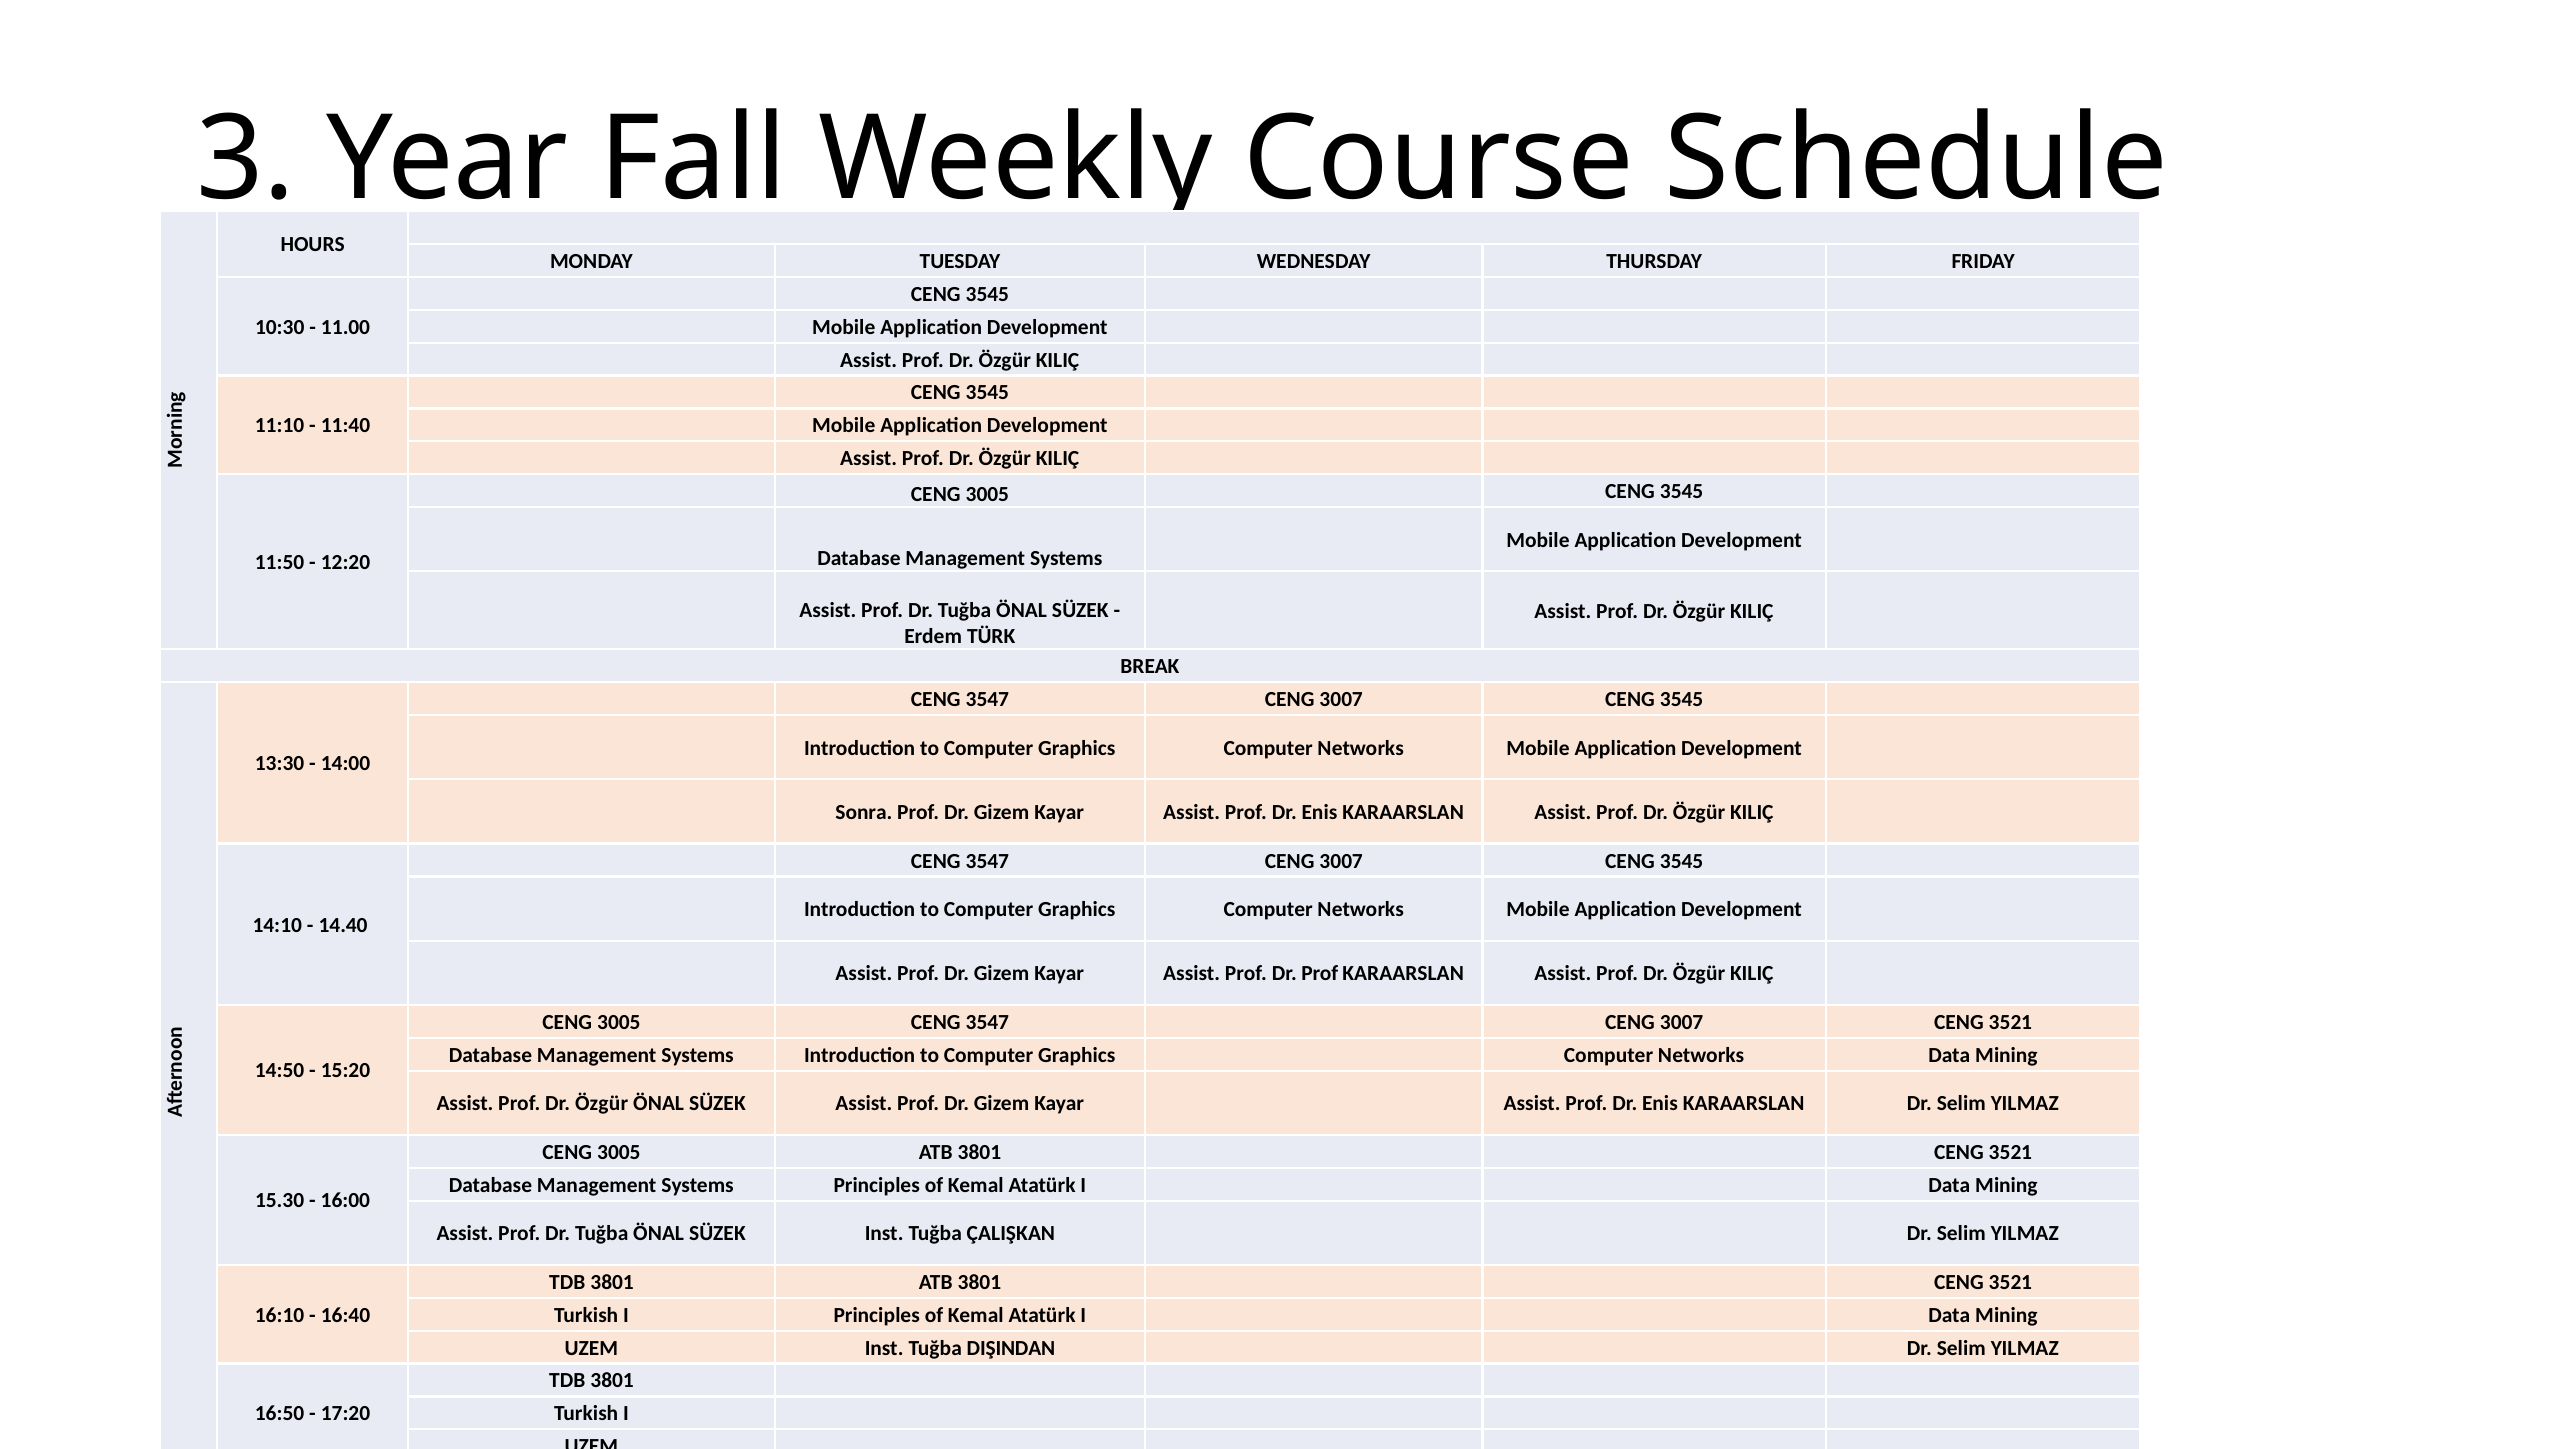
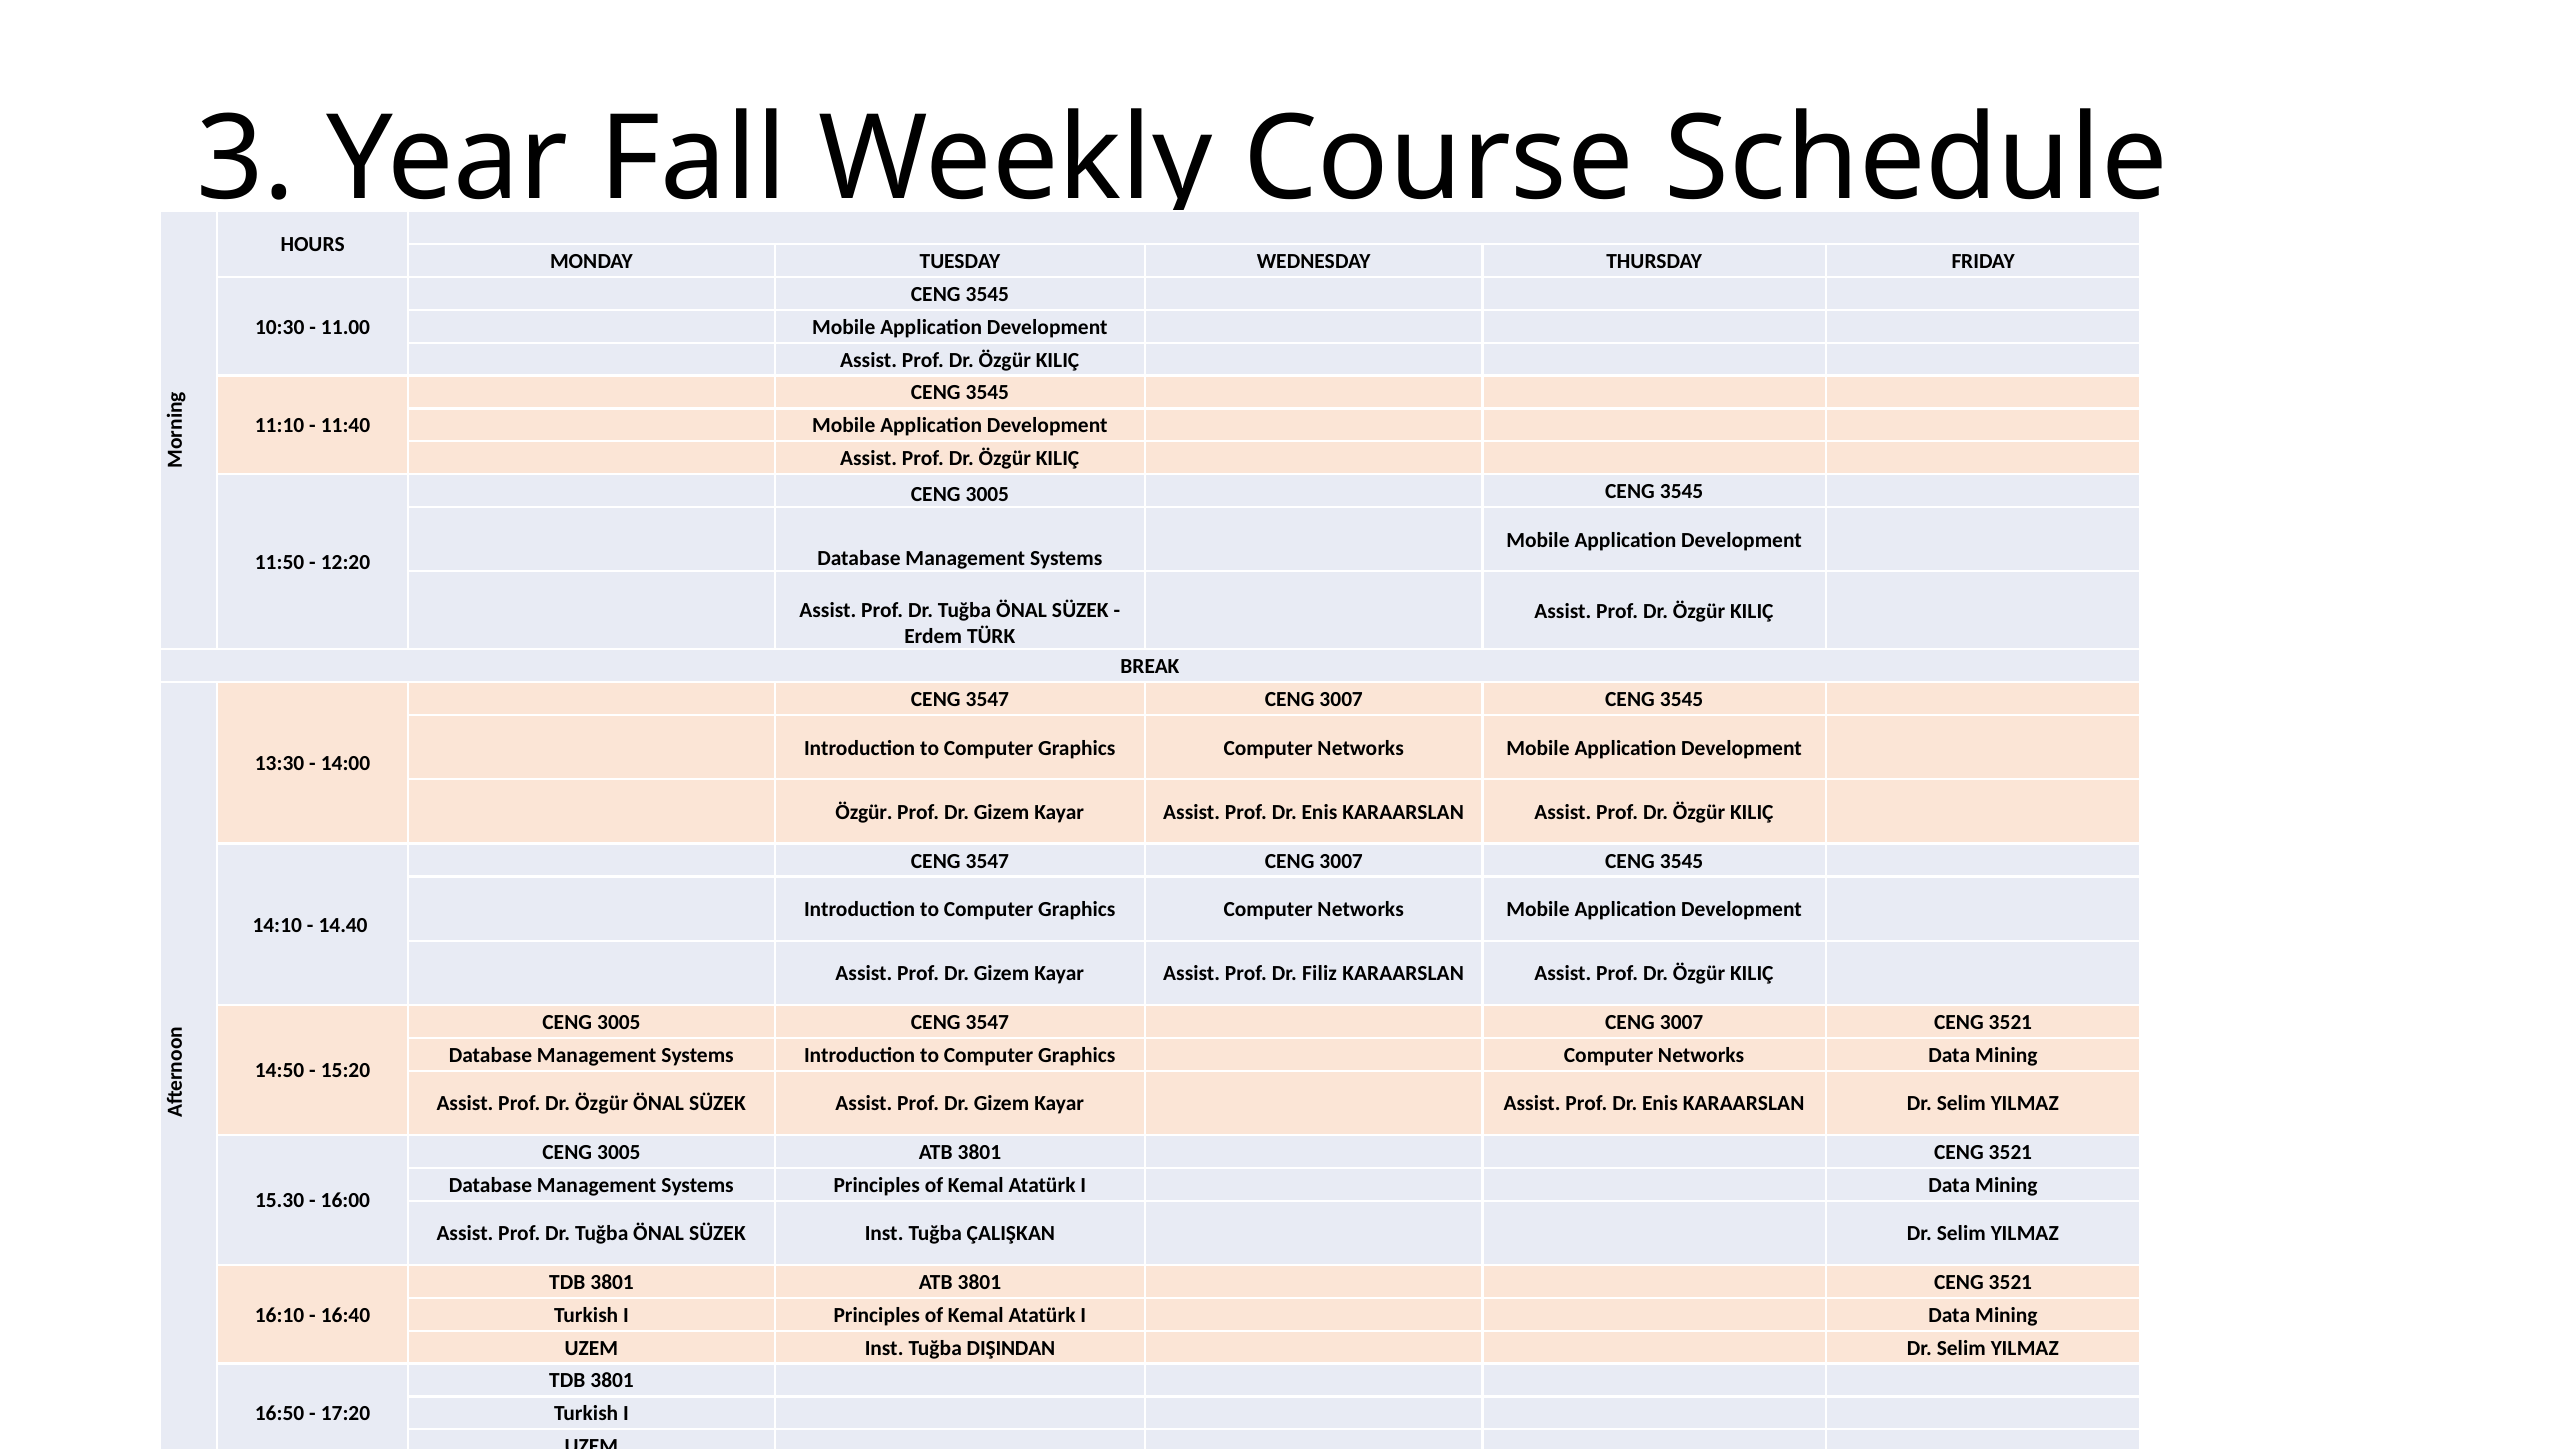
Sonra: Sonra -> Özgür (864, 812)
Dr Prof: Prof -> Filiz (1320, 974)
